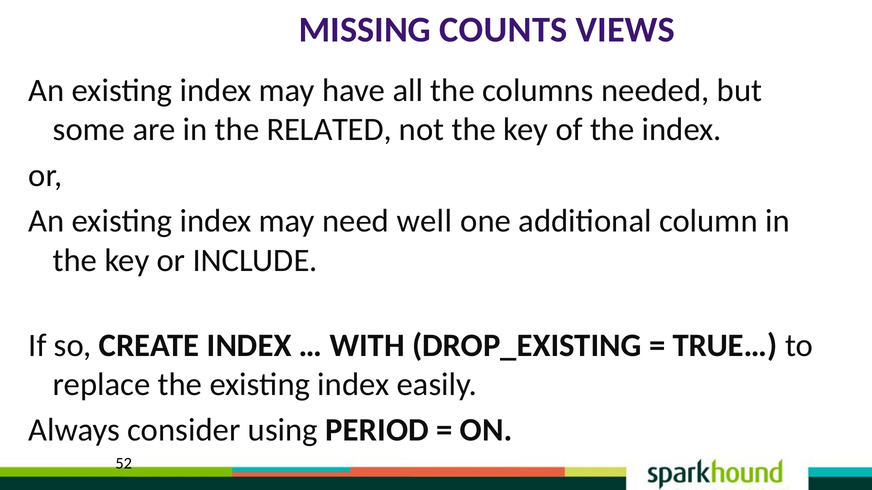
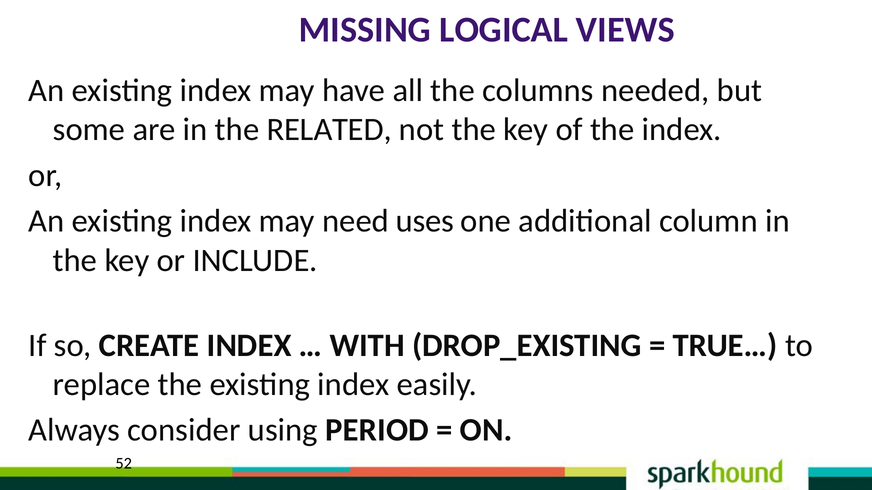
COUNTS: COUNTS -> LOGICAL (504, 30)
well: well -> uses (425, 221)
